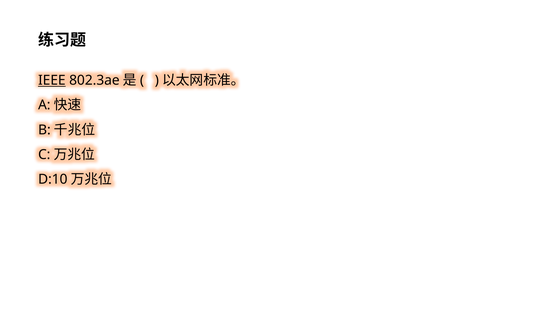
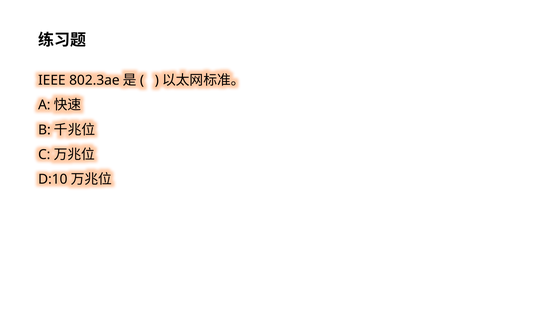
IEEE underline: present -> none (52, 80)
